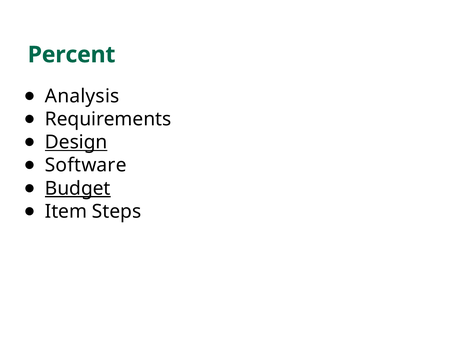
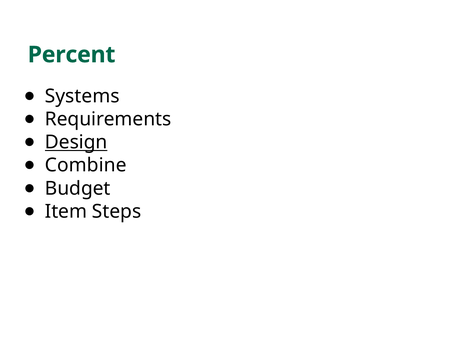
Analysis: Analysis -> Systems (82, 96)
Software: Software -> Combine (86, 165)
Budget underline: present -> none (78, 188)
